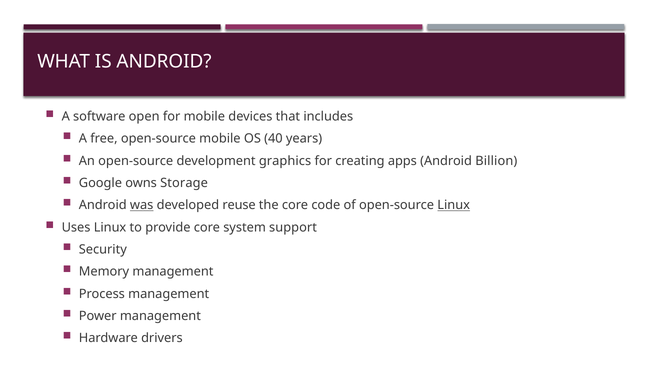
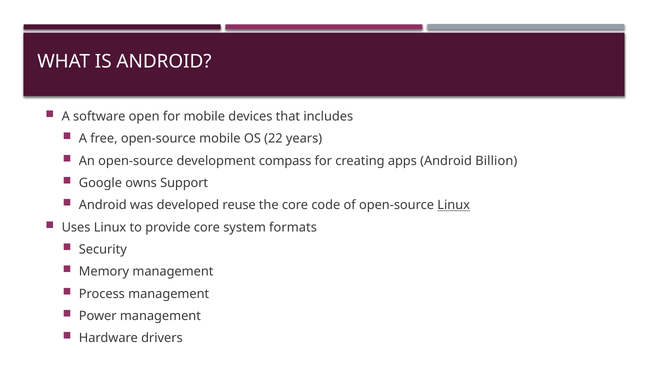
40: 40 -> 22 (273, 138)
graphics: graphics -> compass (285, 161)
Storage: Storage -> Support (184, 183)
was underline: present -> none (142, 205)
support: support -> formats (293, 227)
